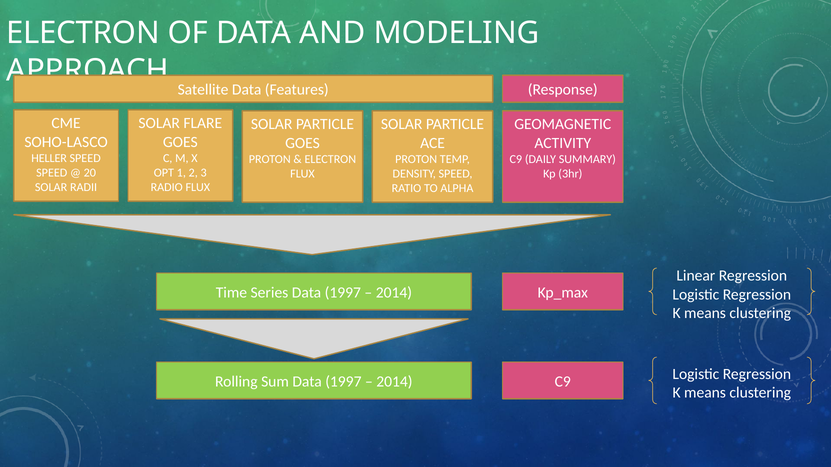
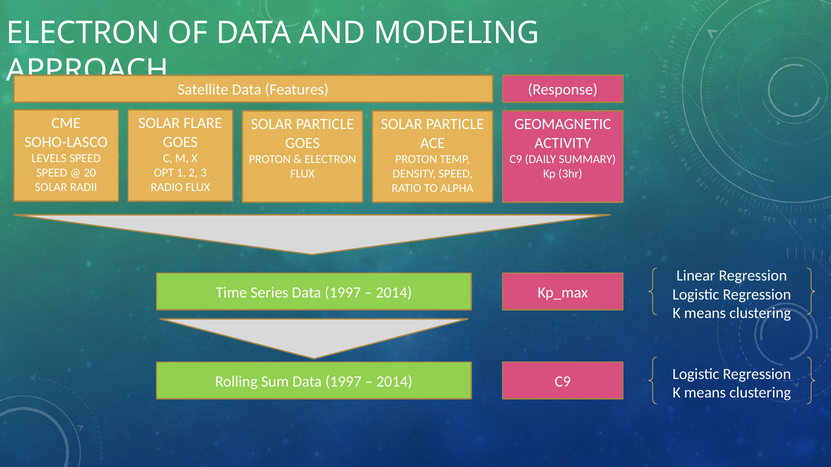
HELLER: HELLER -> LEVELS (49, 158)
